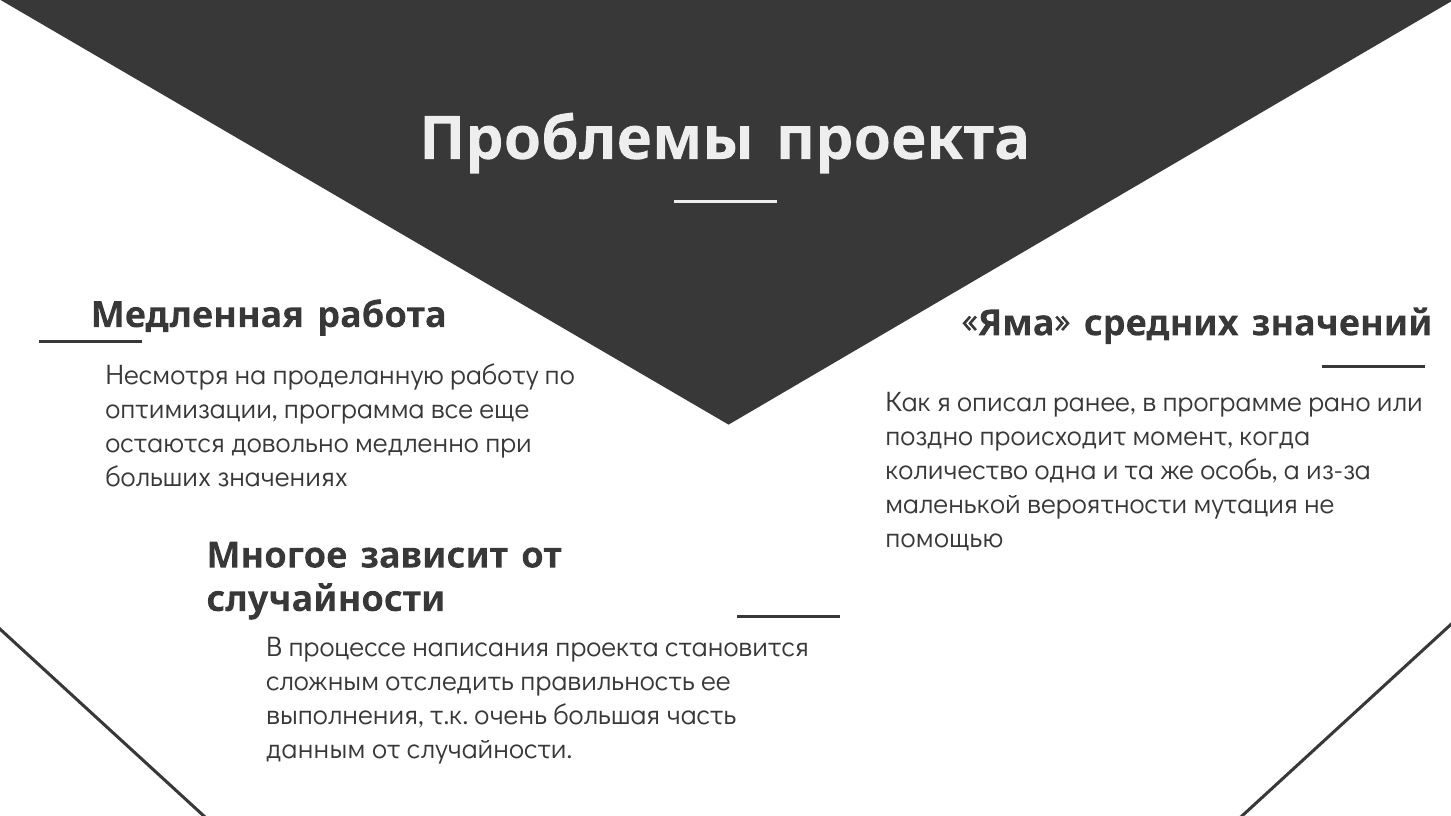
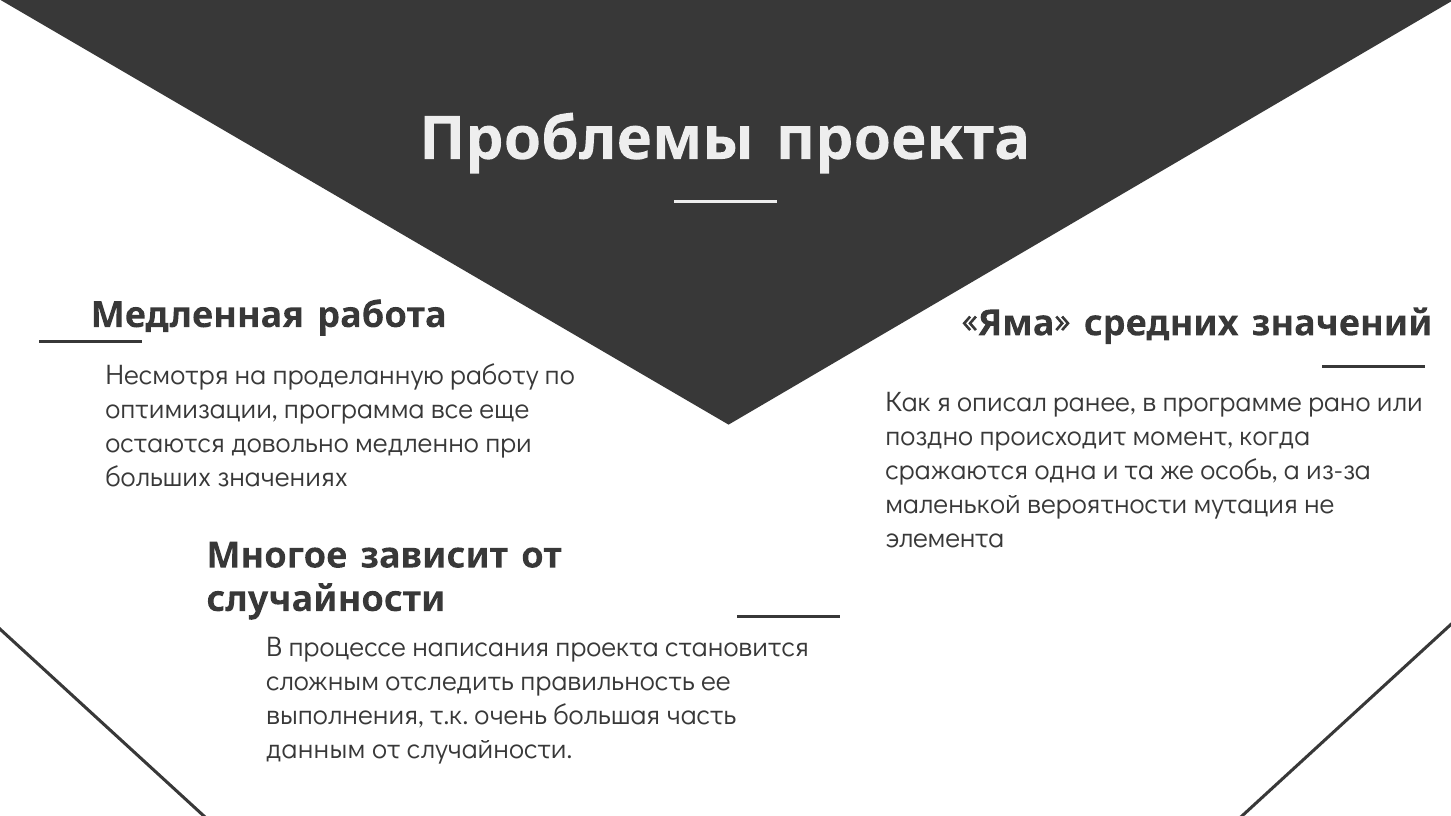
количество: количество -> сражаются (957, 470)
помощью: помощью -> элемента (945, 538)
